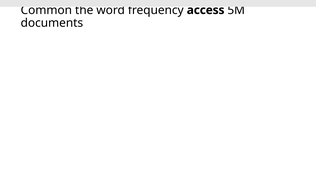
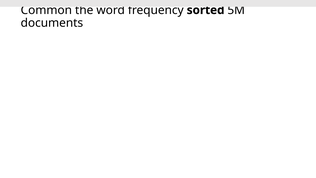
access: access -> sorted (206, 10)
